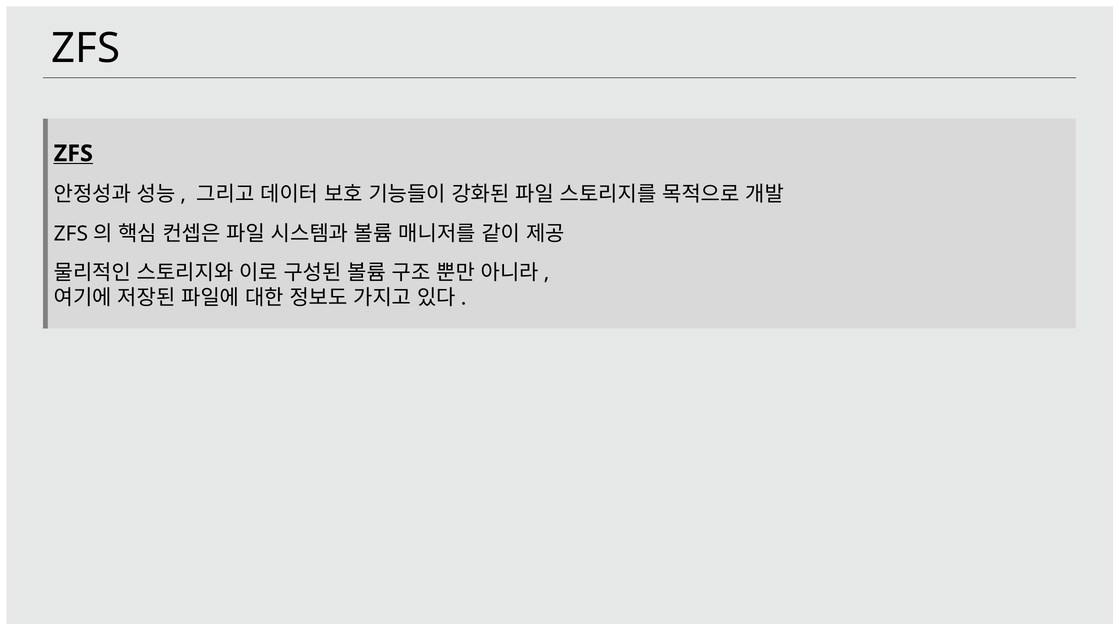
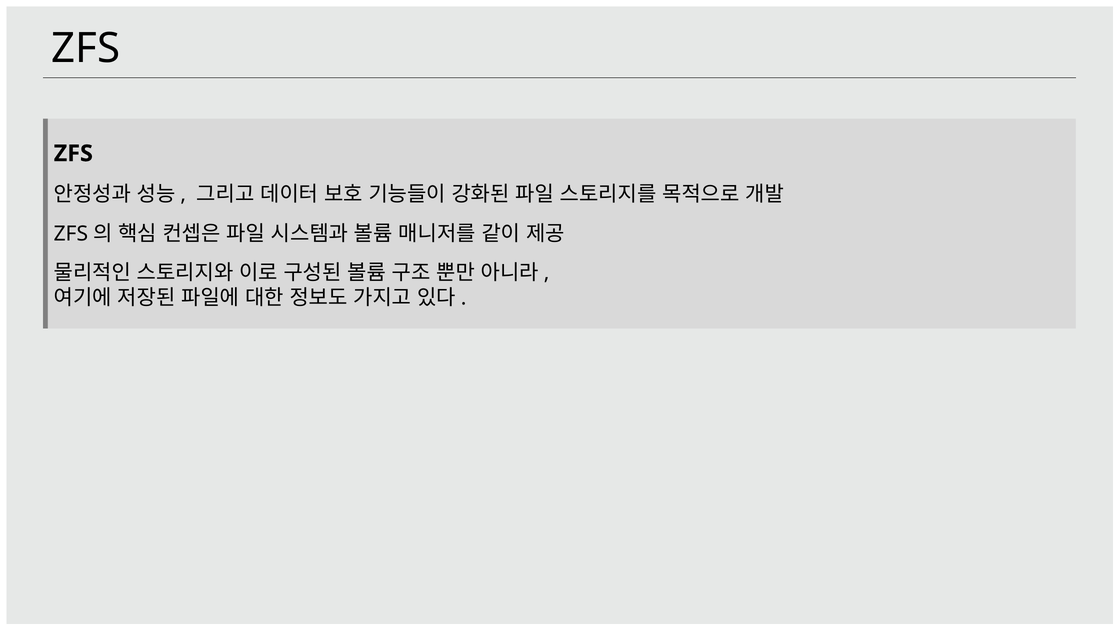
ZFS underline: present -> none (73, 154)
